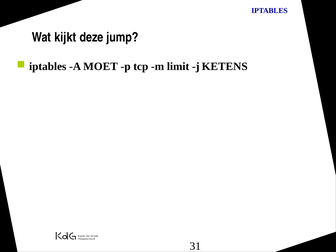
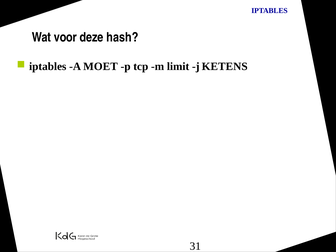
kijkt: kijkt -> voor (65, 37)
jump: jump -> hash (122, 37)
